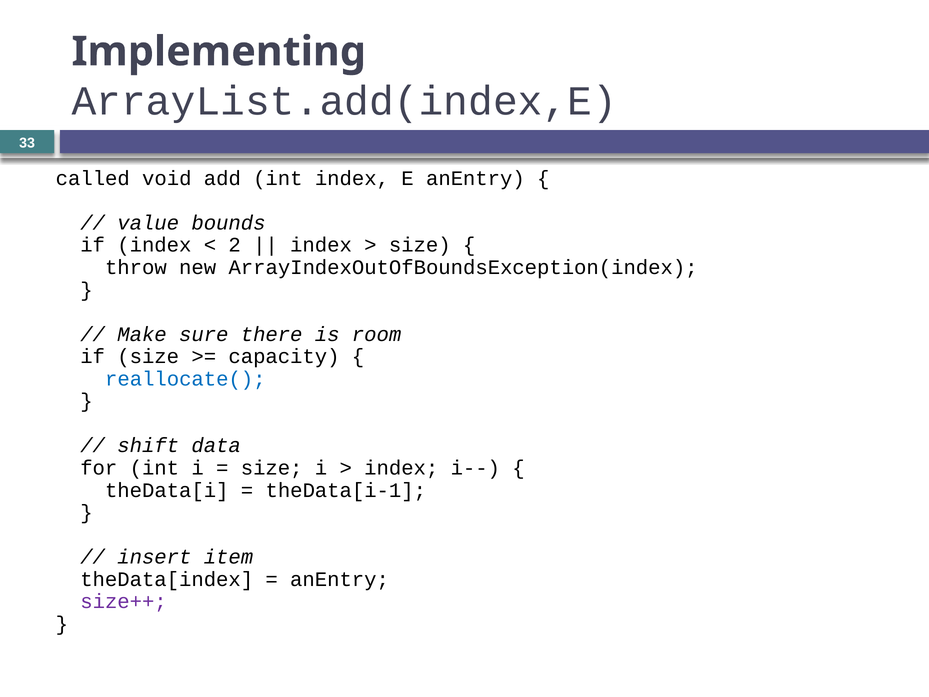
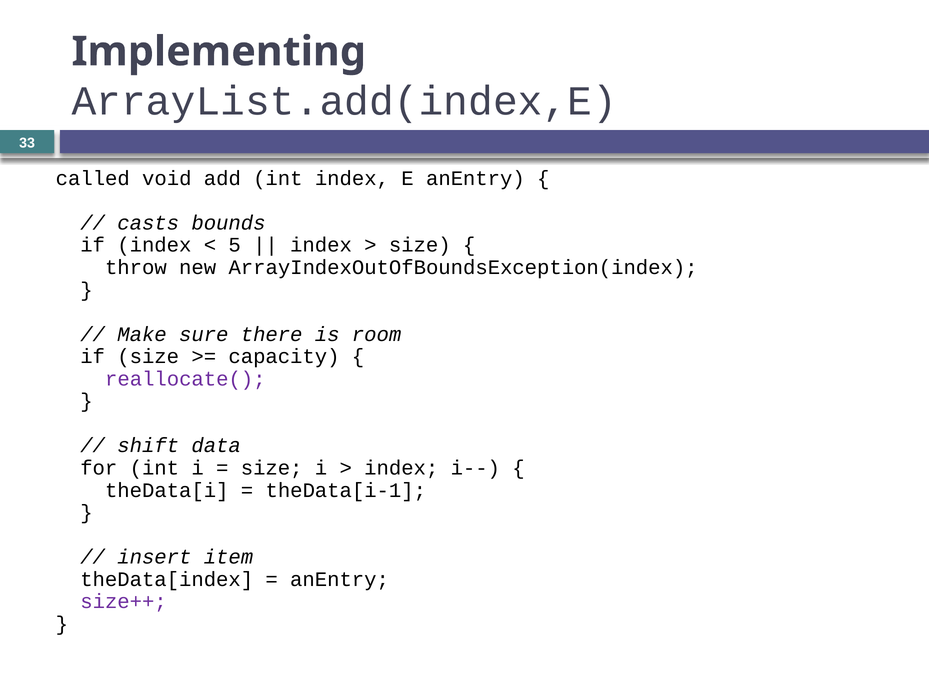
value: value -> casts (148, 223)
2: 2 -> 5 (235, 245)
reallocate( colour: blue -> purple (185, 379)
